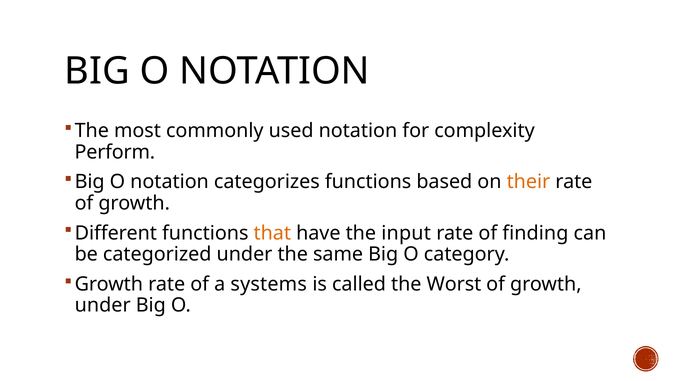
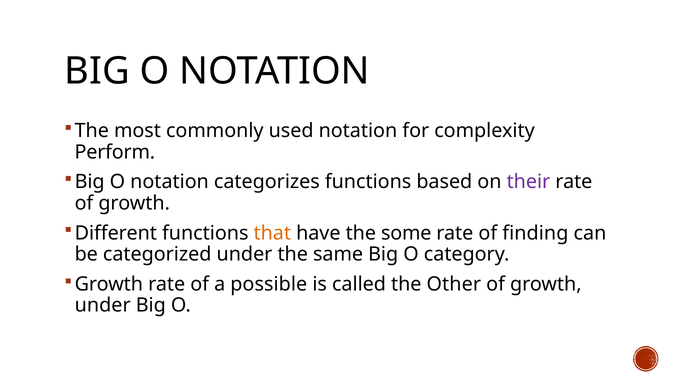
their colour: orange -> purple (528, 182)
input: input -> some (406, 233)
systems: systems -> possible (269, 284)
Worst: Worst -> Other (454, 284)
